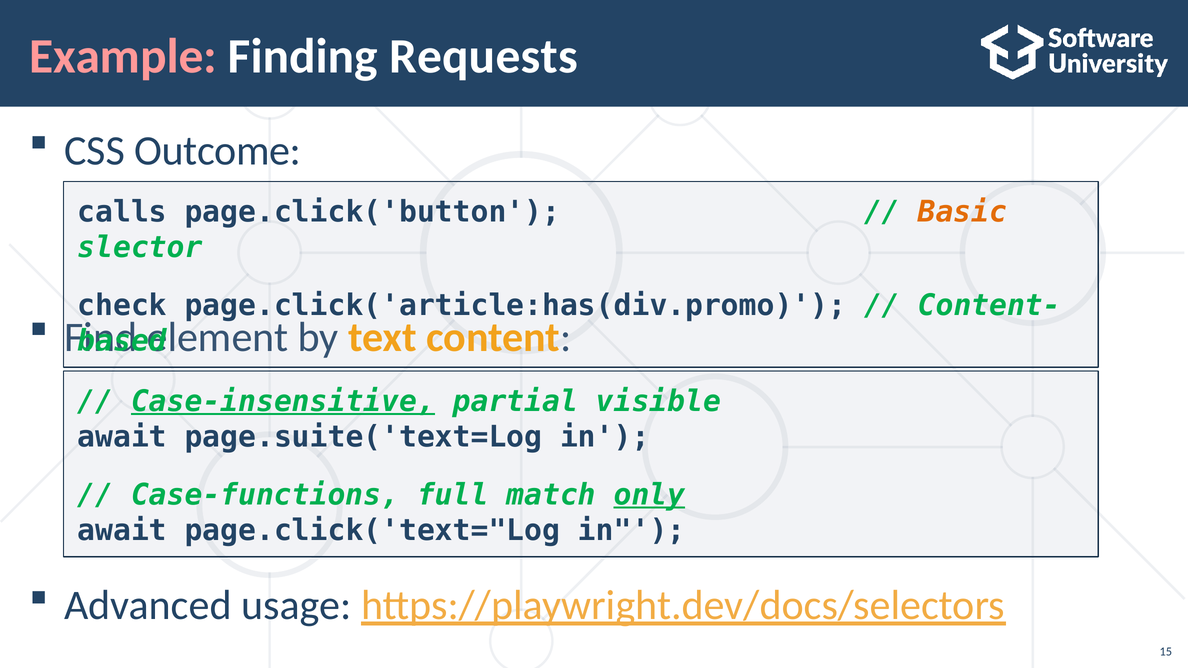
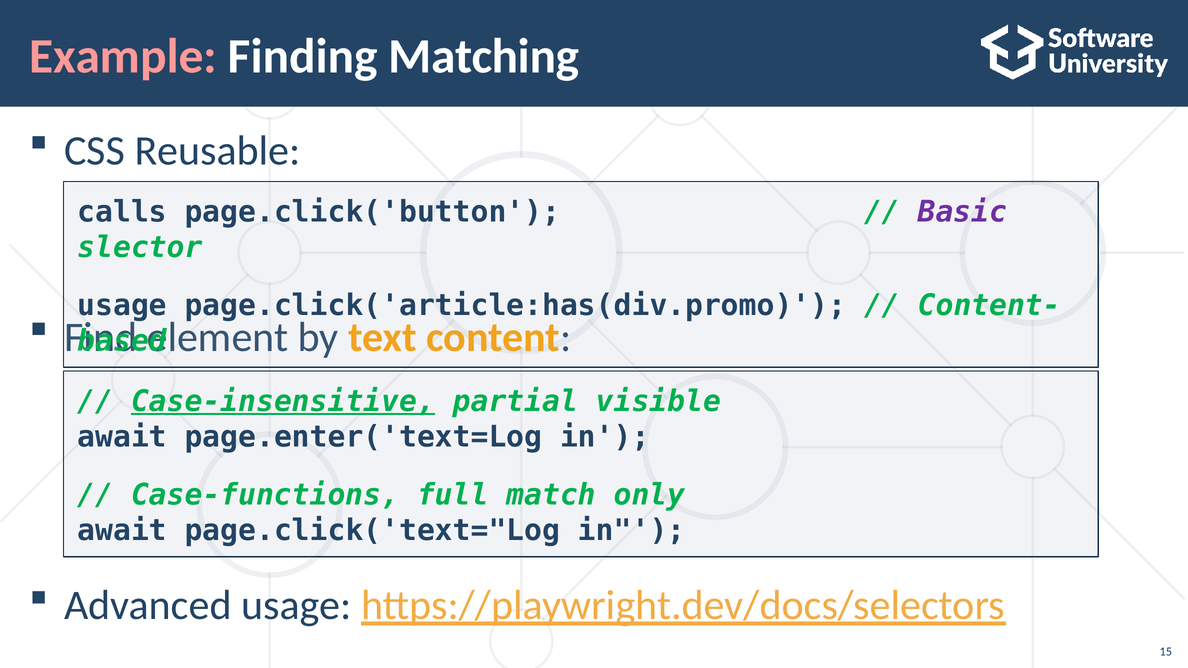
Requests: Requests -> Matching (484, 56)
Outcome: Outcome -> Reusable (217, 151)
Basic colour: orange -> purple (962, 212)
check: check -> usage (122, 305)
page.suite('text=Log: page.suite('text=Log -> page.enter('text=Log (363, 437)
only underline: present -> none (649, 495)
